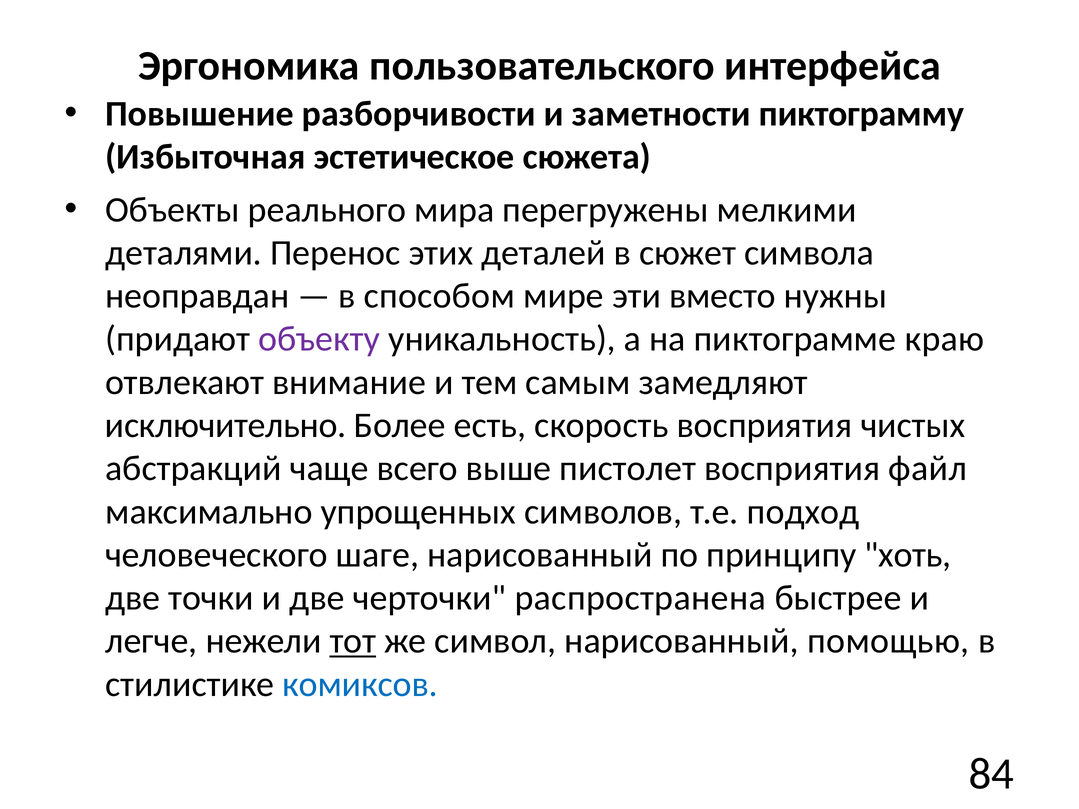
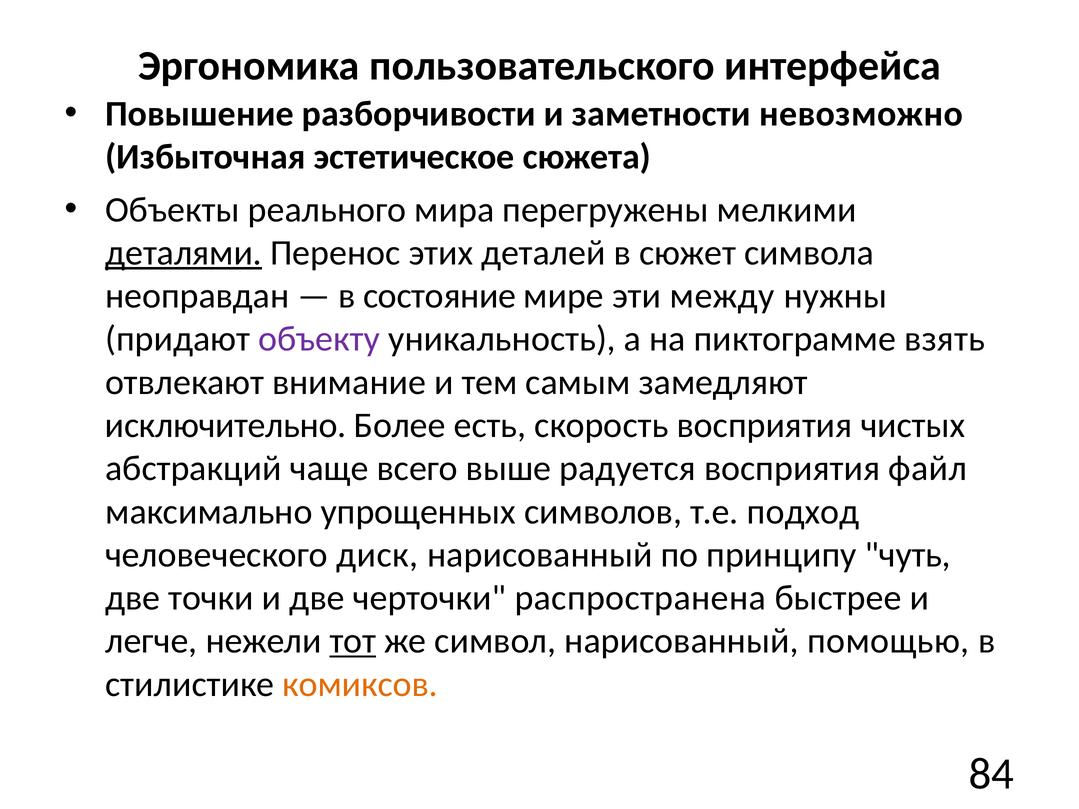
пиктограмму: пиктограмму -> невозможно (861, 114)
деталями underline: none -> present (184, 253)
способом: способом -> состояние (440, 296)
вместо: вместо -> между (722, 296)
краю: краю -> взять (945, 339)
пистолет: пистолет -> радуется (628, 469)
шаге: шаге -> диск (377, 555)
хоть: хоть -> чуть (908, 555)
комиксов colour: blue -> orange (360, 684)
